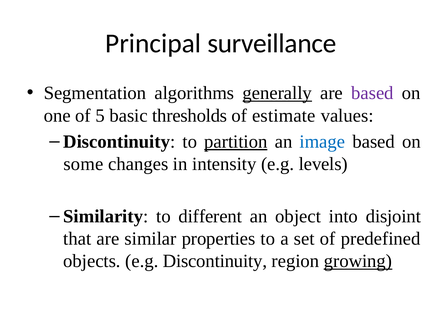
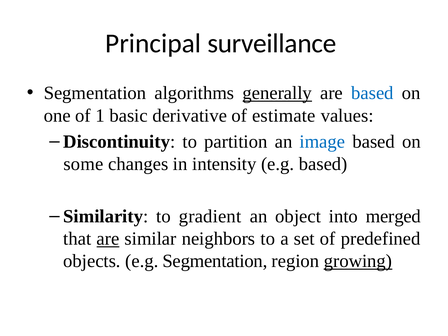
based colour: purple -> blue (372, 93)
5: 5 -> 1 (100, 116)
thresholds: thresholds -> derivative (190, 116)
partition underline: present -> none (236, 142)
e.g levels: levels -> based (323, 164)
different: different -> gradient (210, 216)
disjoint: disjoint -> merged (393, 216)
are underline: none -> present (108, 239)
properties: properties -> neighbors (218, 239)
e.g Discontinuity: Discontinuity -> Segmentation (215, 261)
